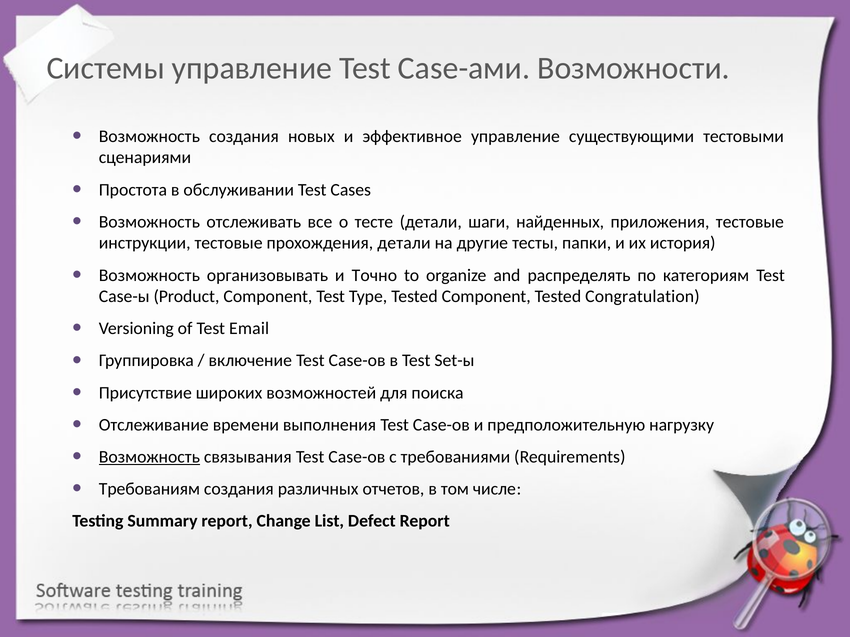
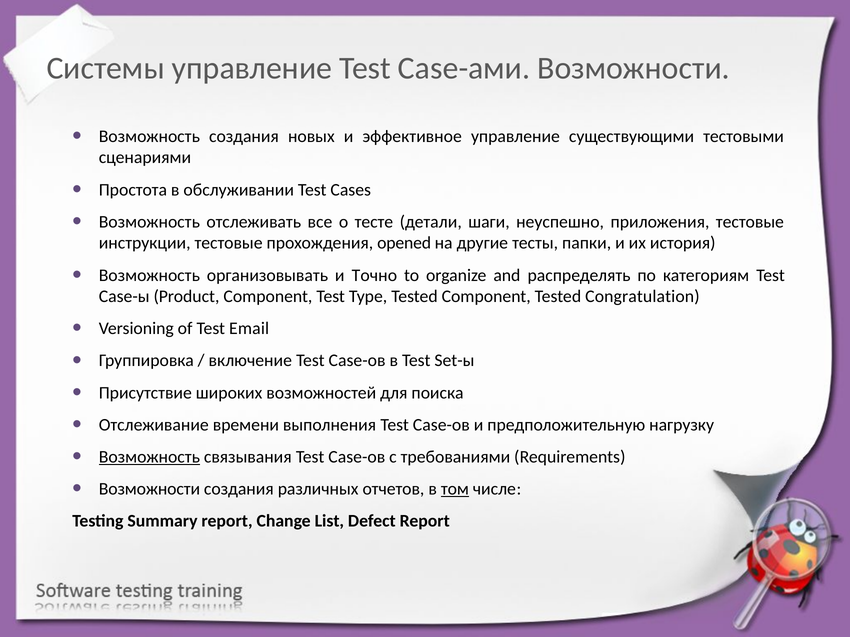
найденных: найденных -> неуспешно (560, 222)
прохождения детали: детали -> opened (404, 243)
Требованиям: Требованиям -> Возможности (149, 489)
том underline: none -> present (455, 489)
